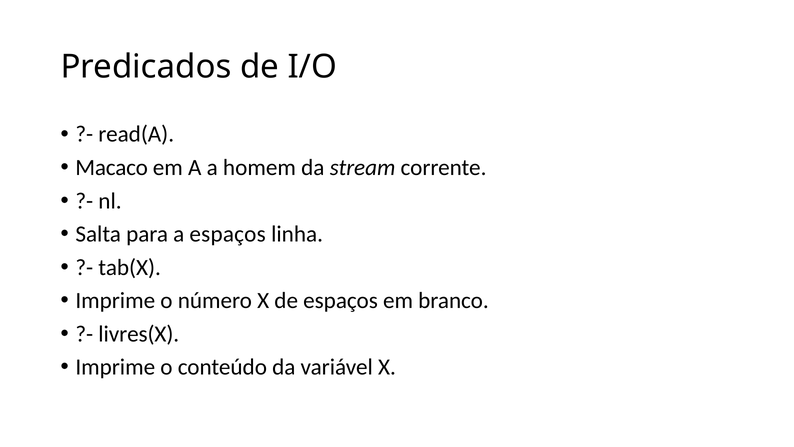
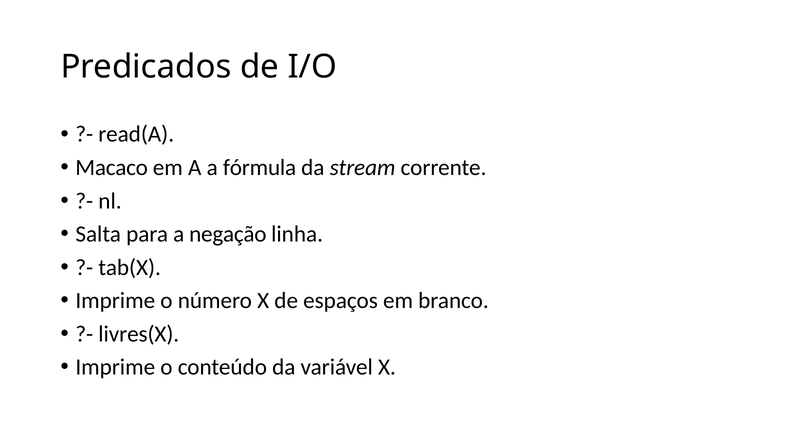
homem: homem -> fórmula (260, 167)
a espaços: espaços -> negação (228, 234)
